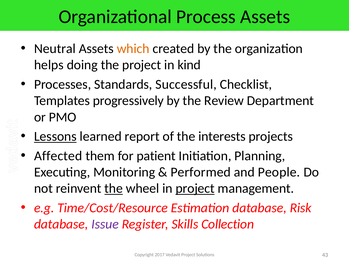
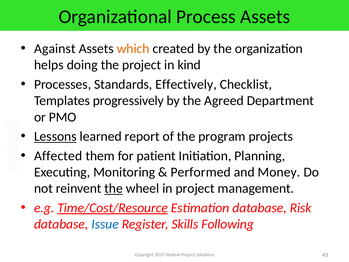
Neutral: Neutral -> Against (55, 49)
Successful: Successful -> Effectively (186, 84)
Review: Review -> Agreed (224, 101)
interests: interests -> program (222, 136)
People: People -> Money (279, 172)
project underline: present -> none (195, 188)
Time/Cost/Resource underline: none -> present (113, 208)
Issue colour: purple -> blue (105, 224)
Collection: Collection -> Following (228, 224)
